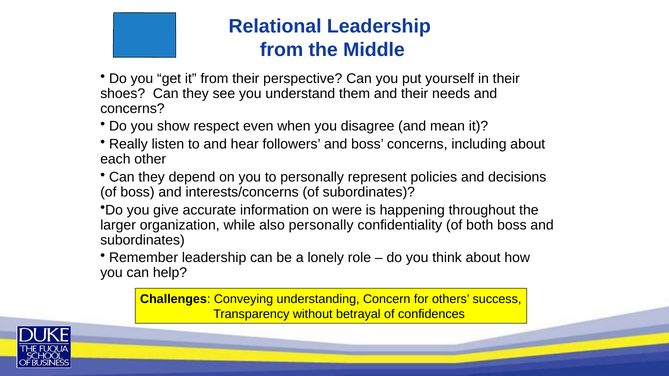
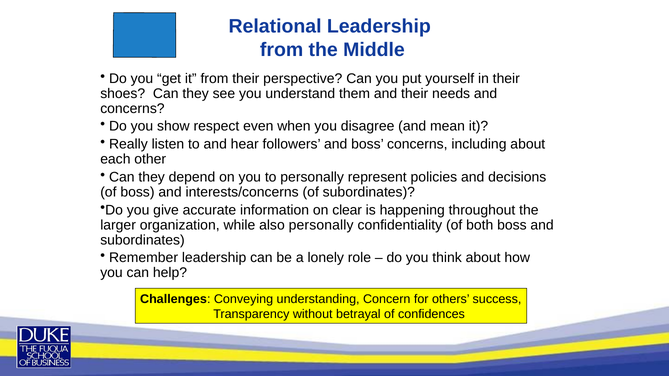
were: were -> clear (347, 210)
